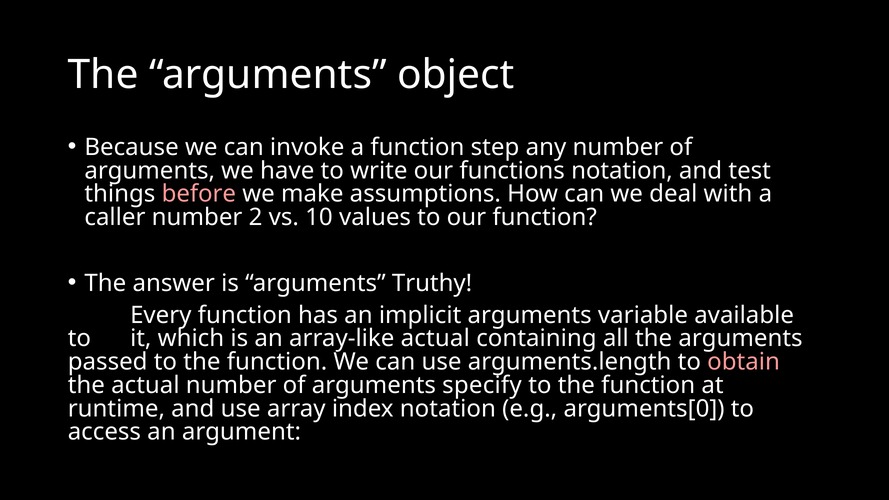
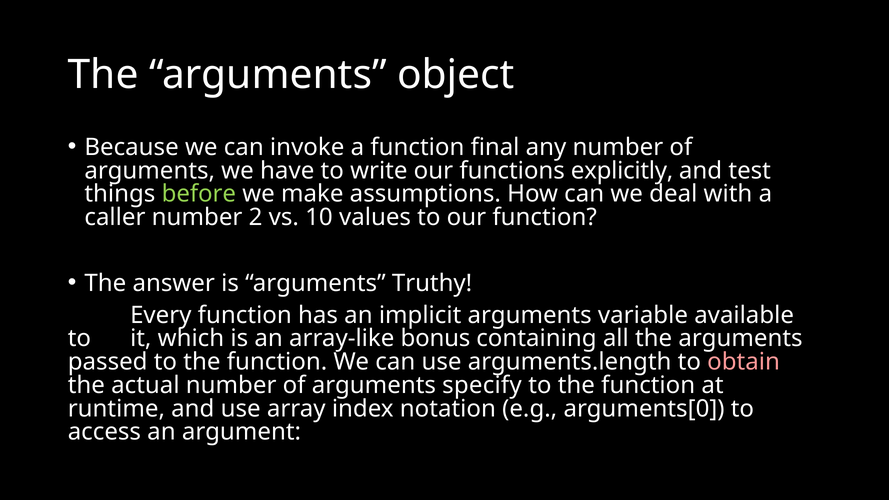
step: step -> final (495, 147)
functions notation: notation -> explicitly (622, 171)
before colour: pink -> light green (199, 194)
array-like actual: actual -> bonus (435, 339)
